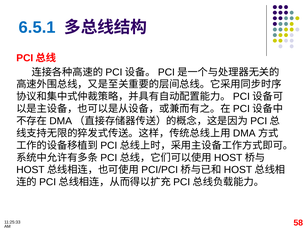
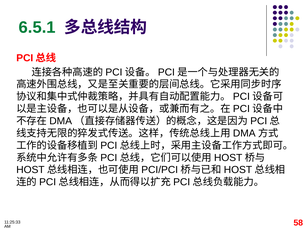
6.5.1 colour: blue -> green (37, 27)
